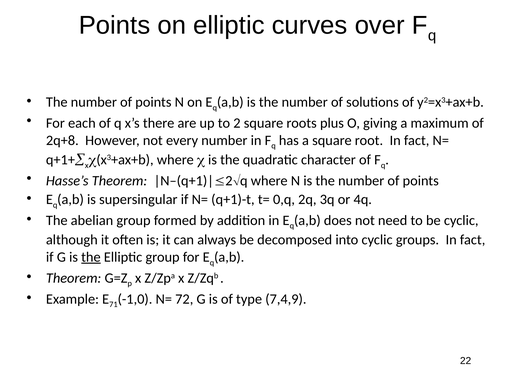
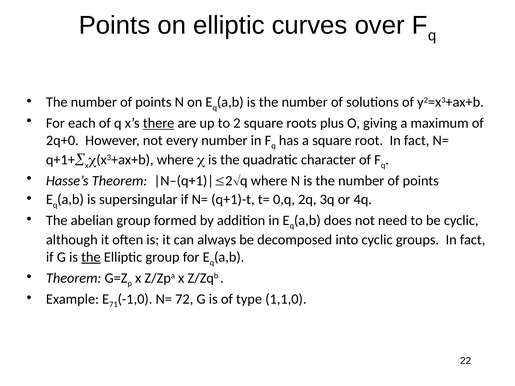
there underline: none -> present (159, 123)
2q+8: 2q+8 -> 2q+0 (62, 140)
7,4,9: 7,4,9 -> 1,1,0 (286, 299)
